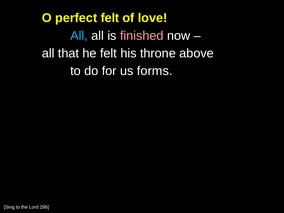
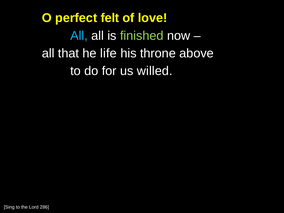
finished colour: pink -> light green (142, 36)
he felt: felt -> life (108, 53)
forms: forms -> willed (155, 71)
